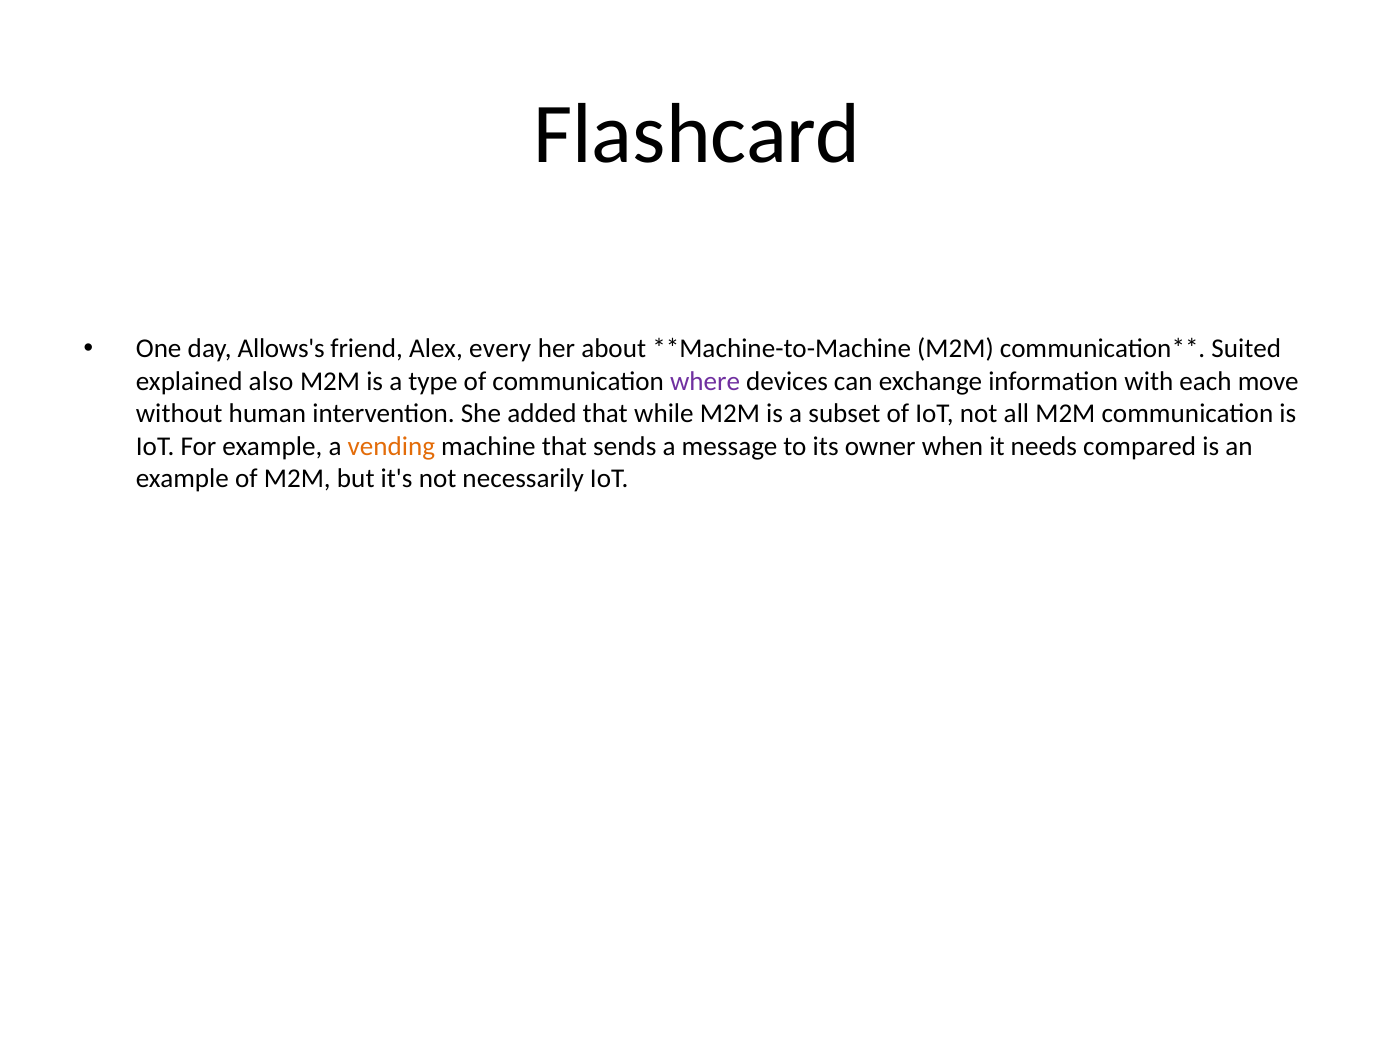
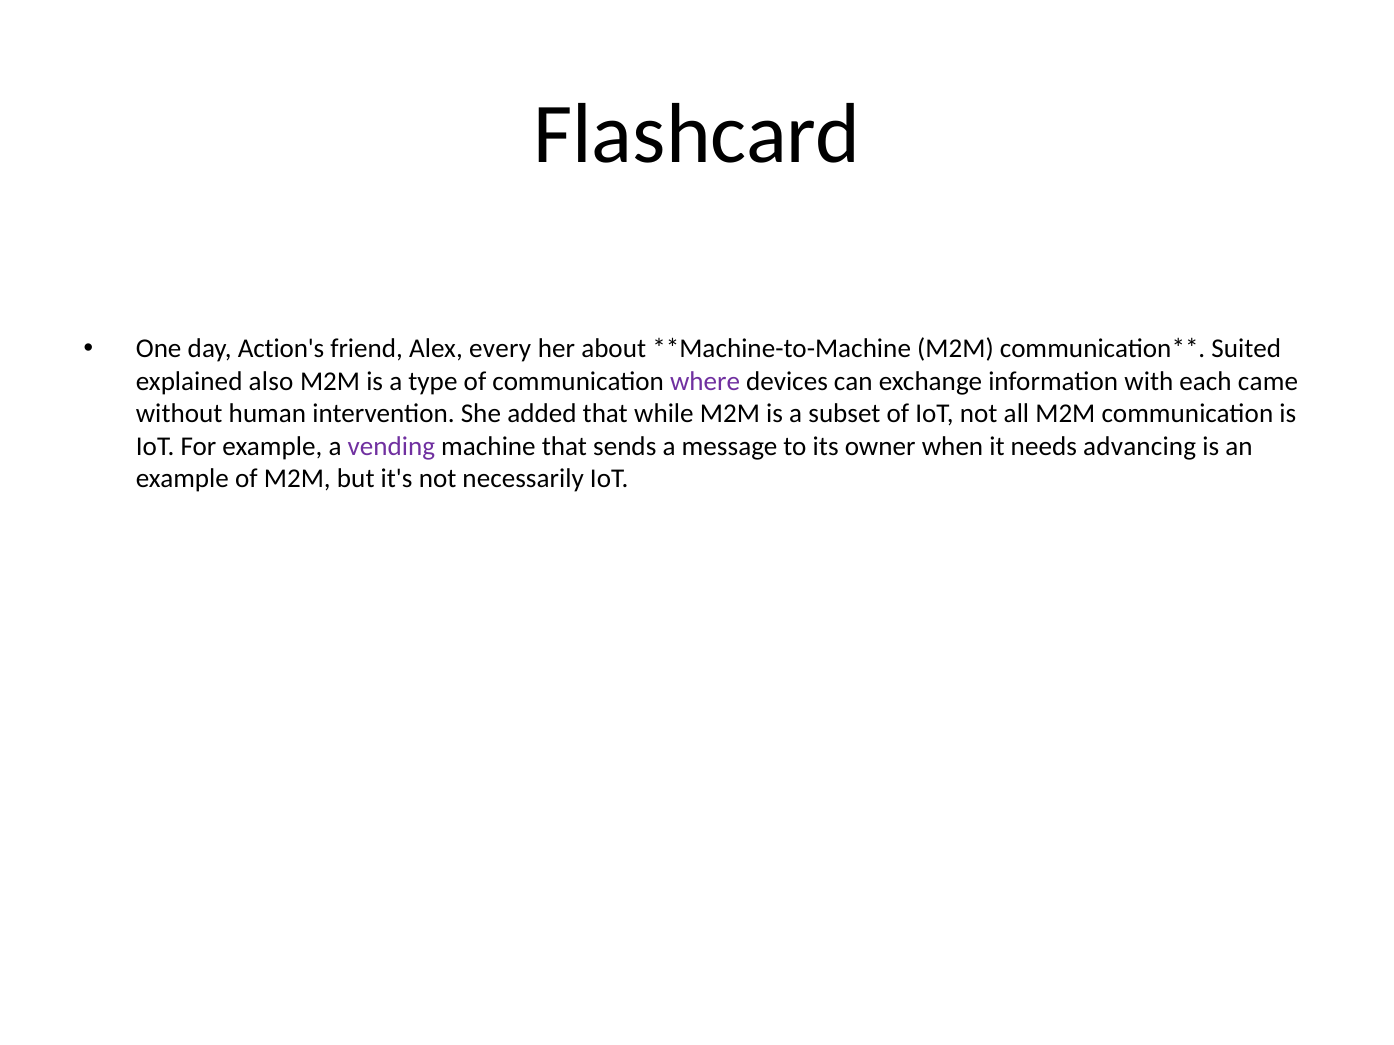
Allows's: Allows's -> Action's (281, 349)
move: move -> came (1268, 381)
vending colour: orange -> purple (391, 447)
compared: compared -> advancing (1140, 447)
